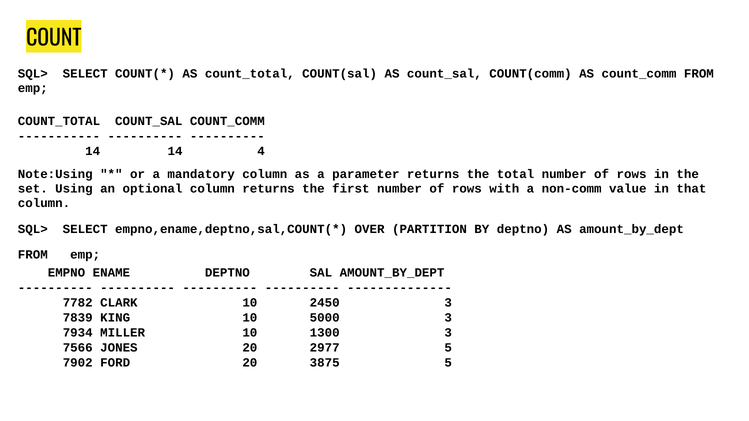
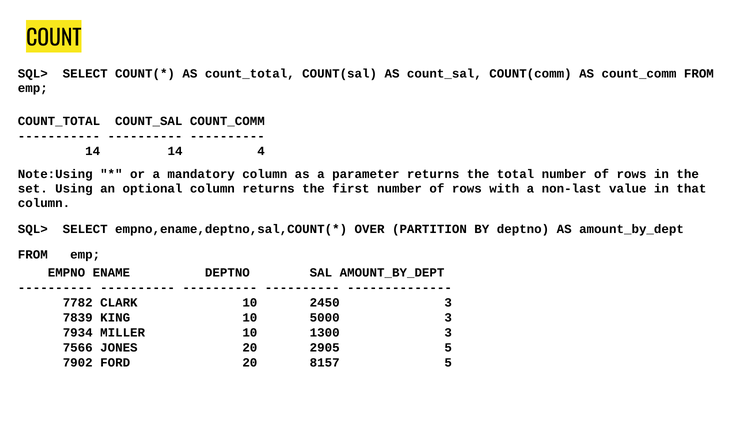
non-comm: non-comm -> non-last (572, 189)
2977: 2977 -> 2905 (325, 348)
3875: 3875 -> 8157 (325, 363)
